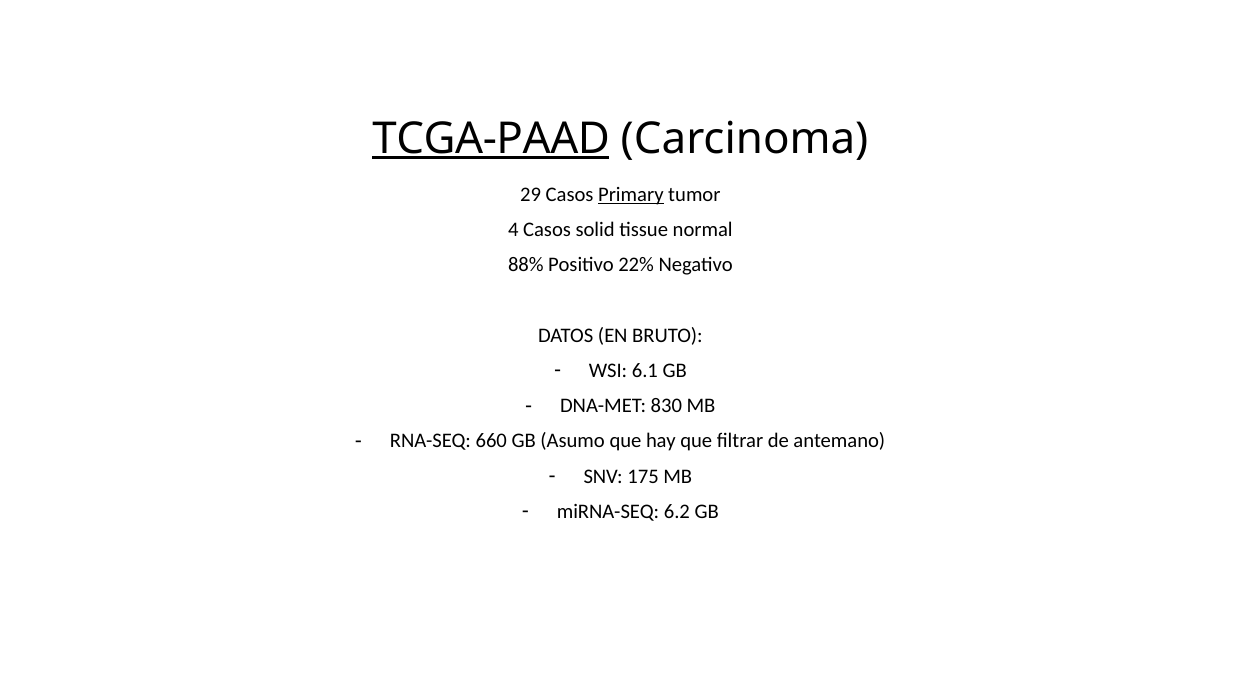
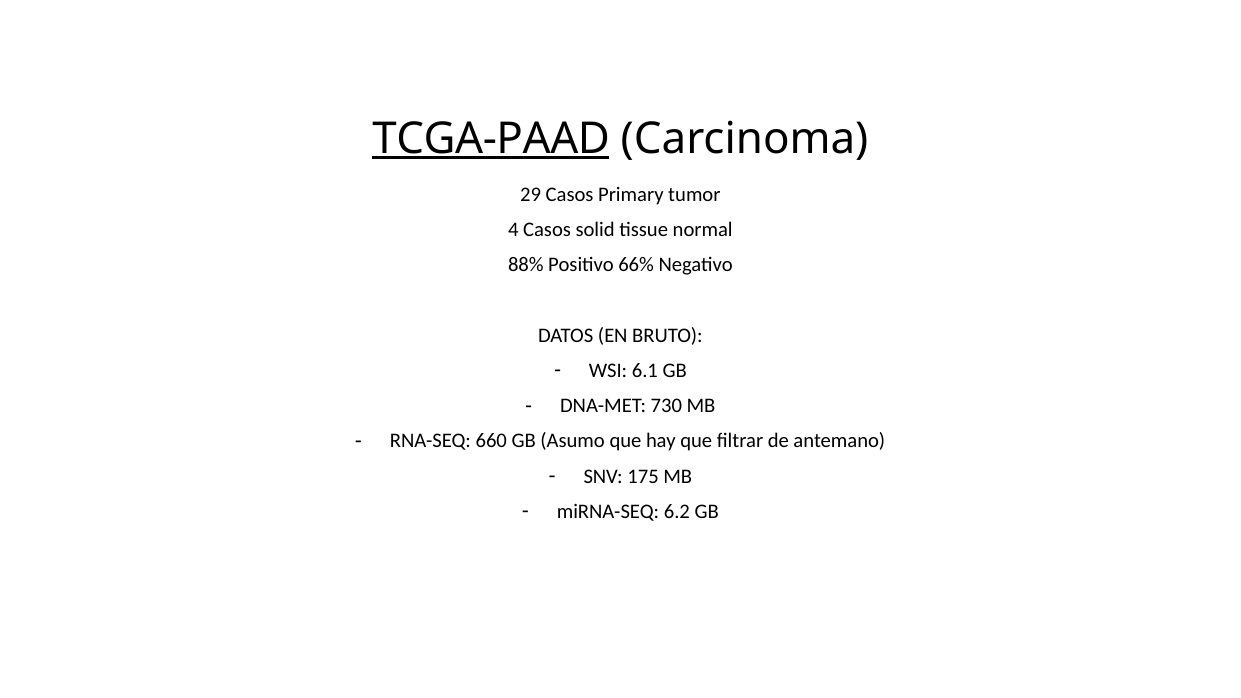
Primary underline: present -> none (631, 194)
22%: 22% -> 66% (636, 265)
830: 830 -> 730 (666, 406)
